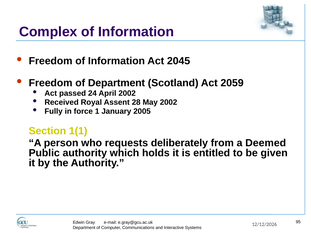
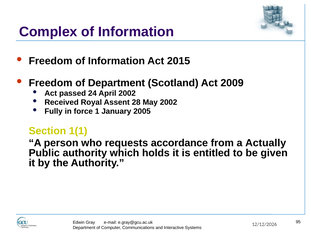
2045: 2045 -> 2015 (179, 61)
2059: 2059 -> 2009 (232, 83)
deliberately: deliberately -> accordance (179, 143)
Deemed: Deemed -> Actually (266, 143)
